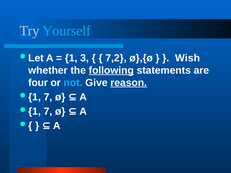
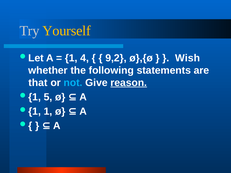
Yourself colour: light blue -> yellow (67, 31)
3: 3 -> 4 (85, 58)
7,2: 7,2 -> 9,2 (116, 58)
following underline: present -> none (111, 70)
four: four -> that (38, 83)
7: 7 -> 5 (48, 97)
7: 7 -> 1 (48, 111)
